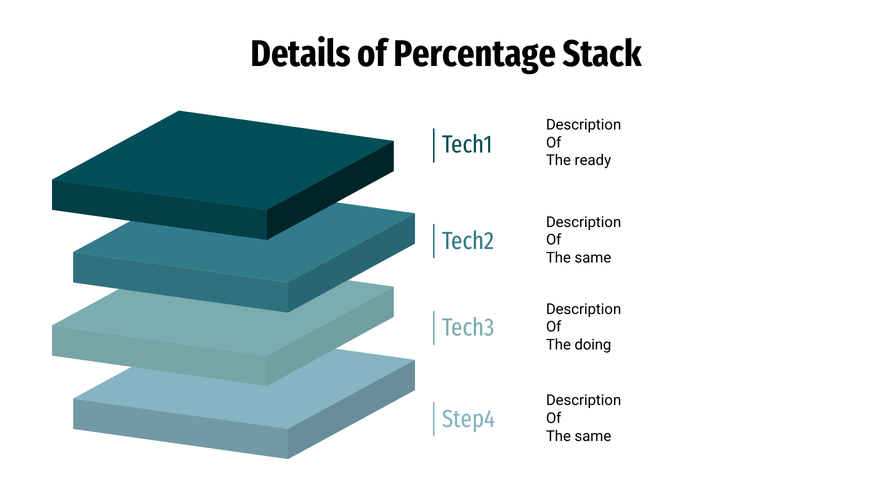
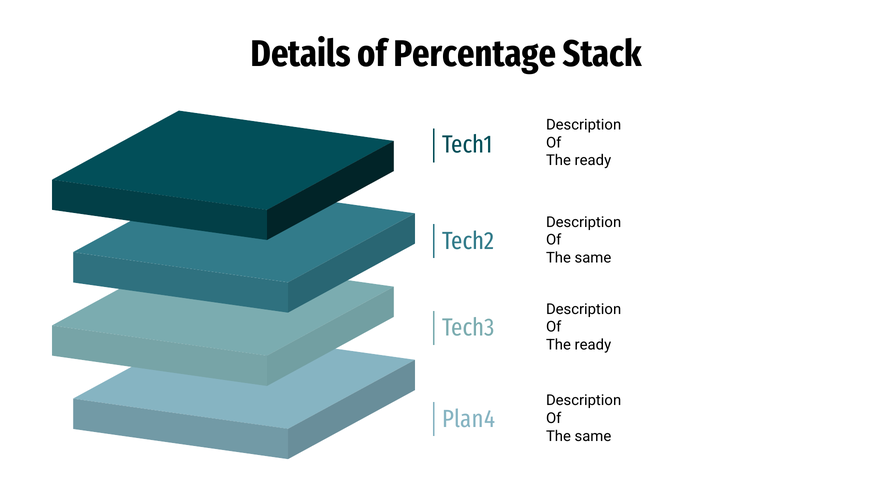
doing: doing -> ready (593, 345)
Step4: Step4 -> Plan4 (469, 420)
